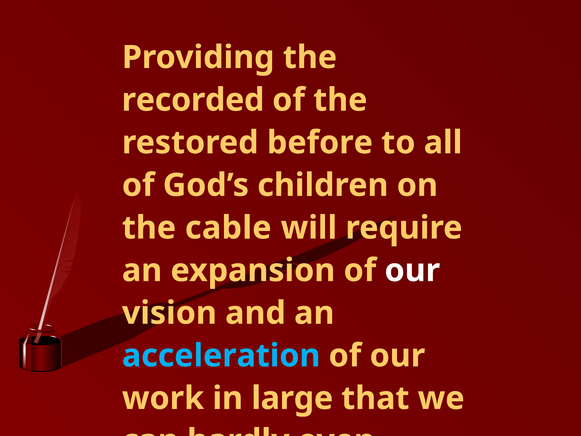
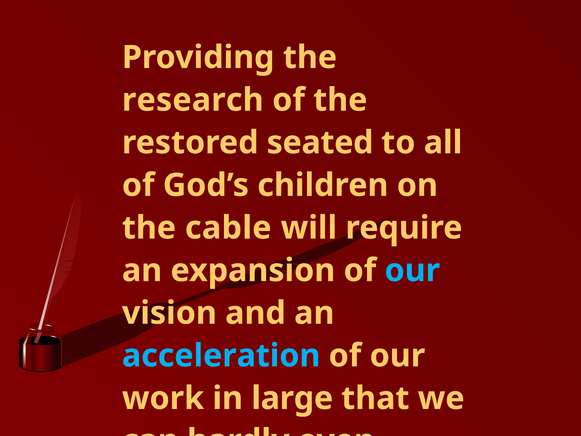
recorded: recorded -> research (193, 100)
before: before -> seated (320, 143)
our colour: white -> light blue (412, 270)
